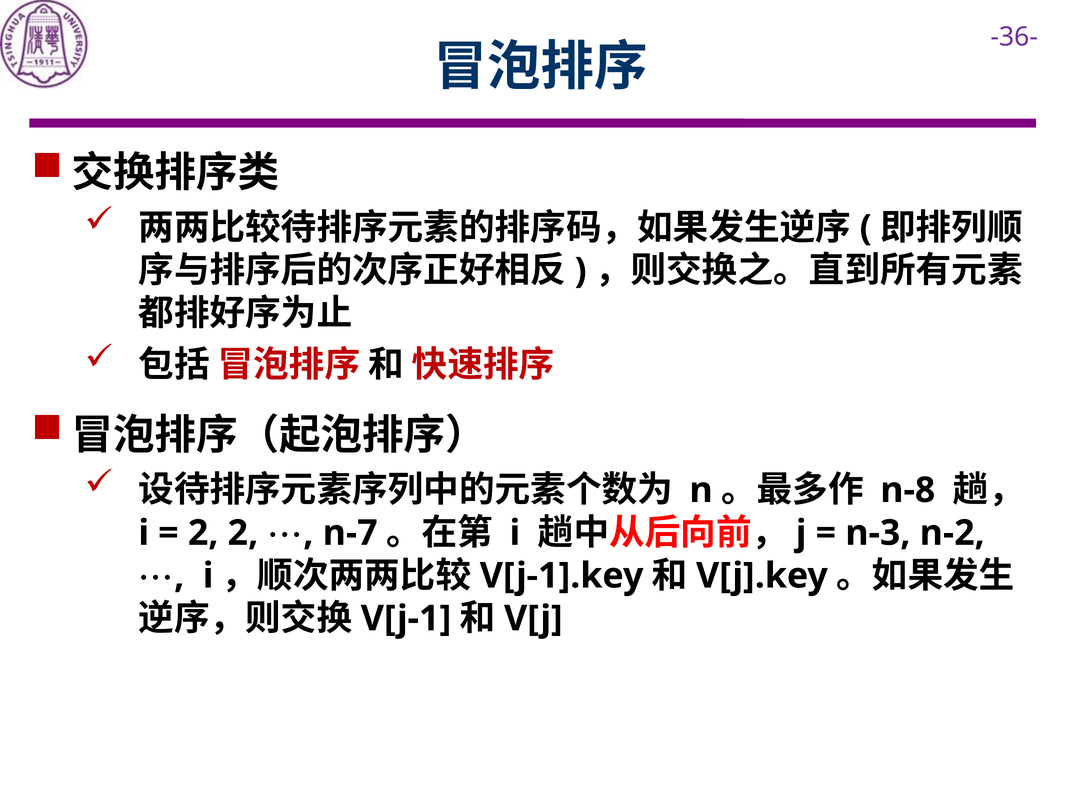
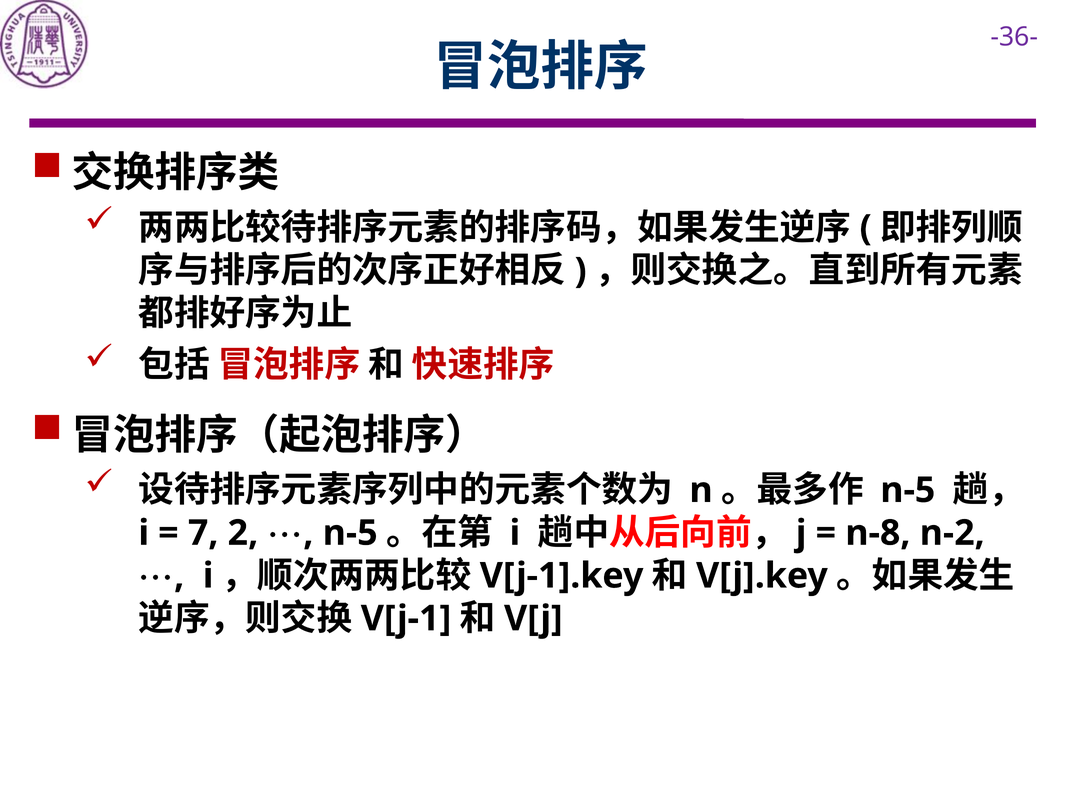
n-8: n-8 -> n-5 (908, 490)
2: 2 -> 7 (203, 533)
n-7: n-7 -> n-5 (350, 533)
n-3: n-3 -> n-8 (878, 533)
